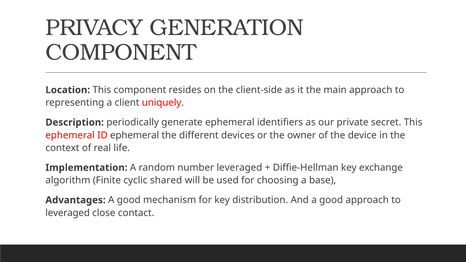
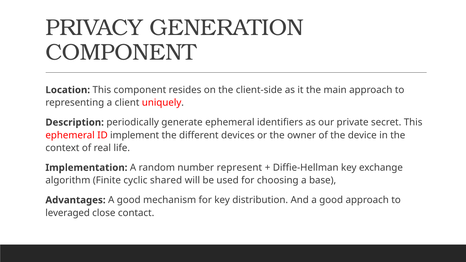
ID ephemeral: ephemeral -> implement (135, 135)
number leveraged: leveraged -> represent (239, 168)
